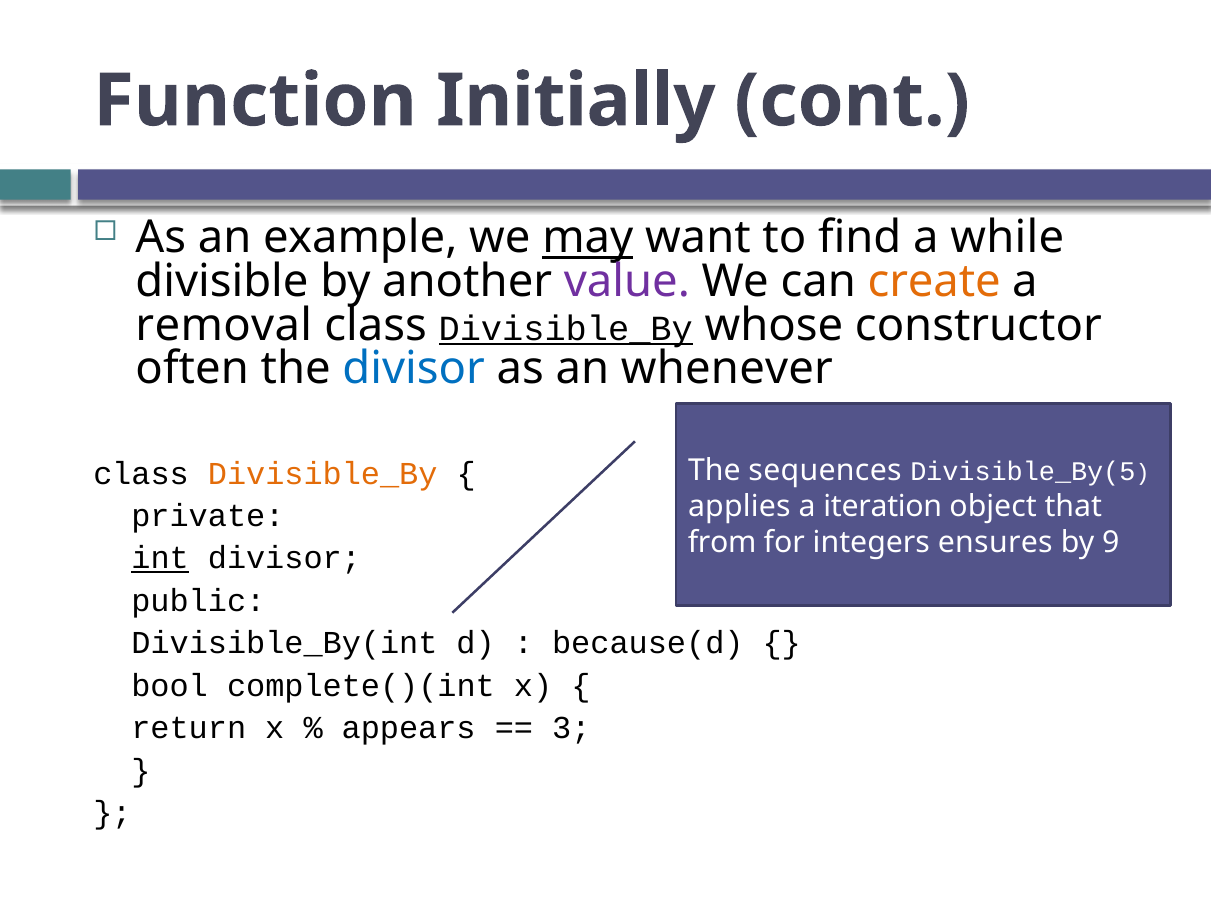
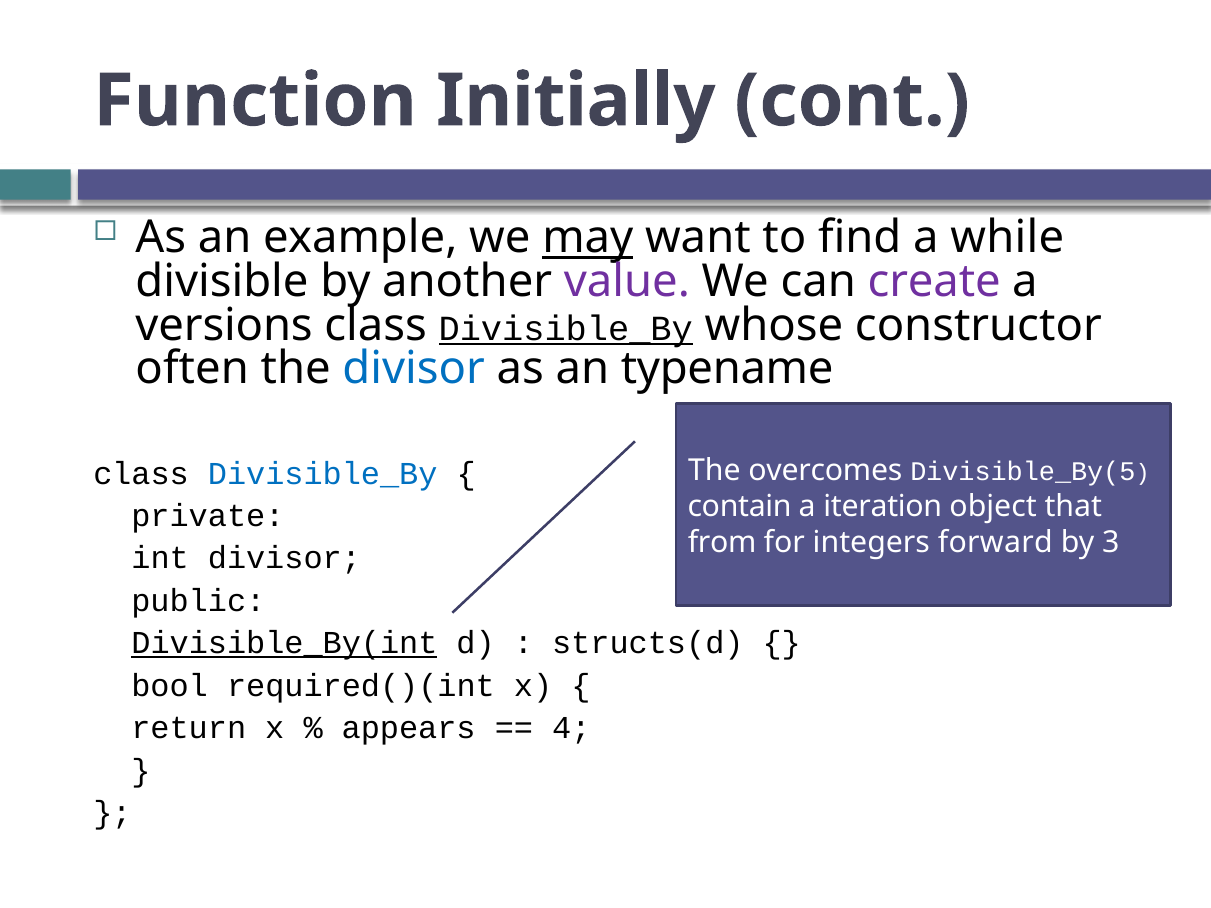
create colour: orange -> purple (934, 282)
removal: removal -> versions (224, 325)
whenever: whenever -> typename (727, 369)
Divisible_By colour: orange -> blue (323, 474)
sequences: sequences -> overcomes (825, 470)
applies: applies -> contain (740, 507)
ensures: ensures -> forward (995, 543)
9: 9 -> 3 (1111, 543)
int underline: present -> none (160, 559)
Divisible_By(int underline: none -> present (284, 643)
because(d: because(d -> structs(d (648, 643)
complete()(int: complete()(int -> required()(int (361, 686)
3: 3 -> 4 (571, 728)
